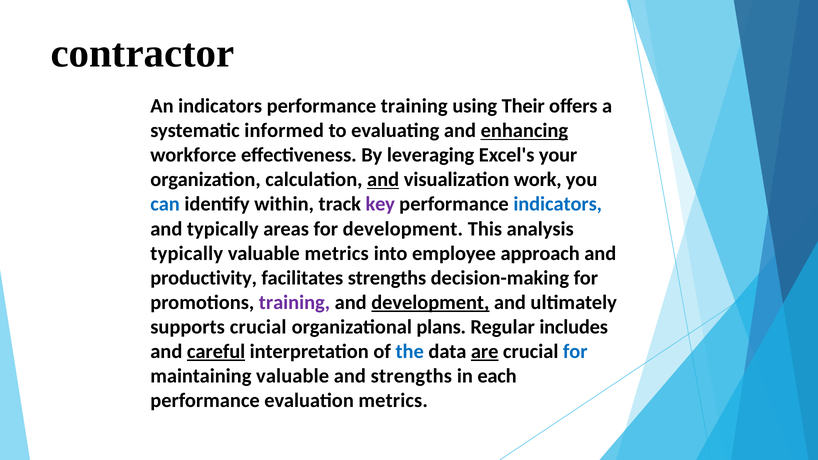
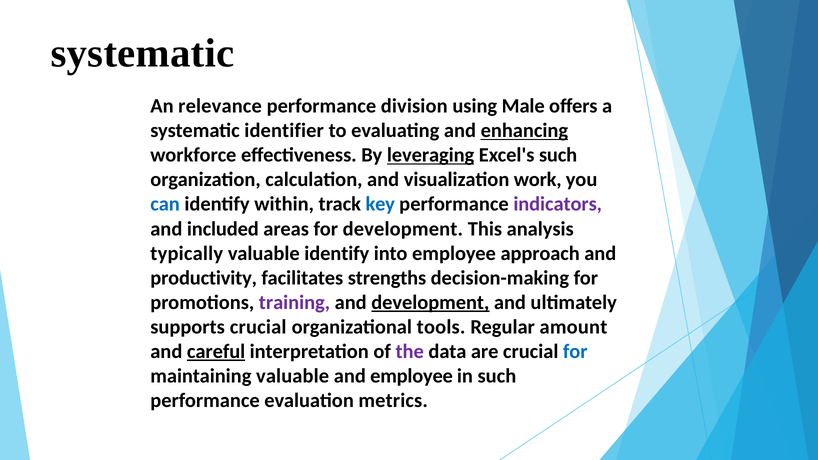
contractor: contractor -> systematic (142, 53)
An indicators: indicators -> relevance (220, 106)
performance training: training -> division (414, 106)
Their: Their -> Male (523, 106)
informed: informed -> identifier (284, 131)
leveraging underline: none -> present (431, 155)
Excel's your: your -> such (558, 155)
and underline: present -> none (383, 180)
key colour: purple -> blue (380, 204)
indicators colour: blue -> purple (558, 204)
and typically: typically -> included (223, 229)
valuable metrics: metrics -> identify (337, 253)
plans: plans -> tools (441, 327)
includes: includes -> amount (573, 327)
the colour: blue -> purple (410, 352)
are underline: present -> none (485, 352)
and strengths: strengths -> employee (412, 376)
in each: each -> such (497, 376)
